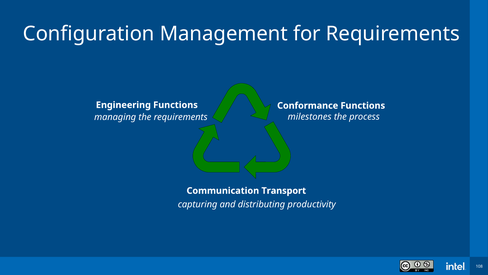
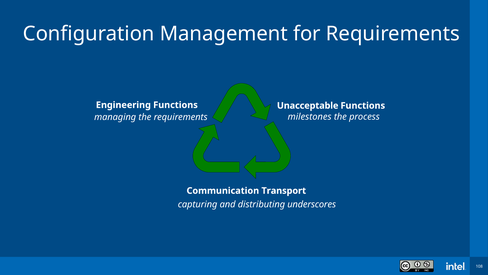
Conformance: Conformance -> Unacceptable (308, 105)
productivity: productivity -> underscores (312, 204)
